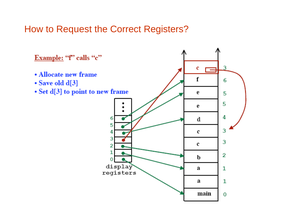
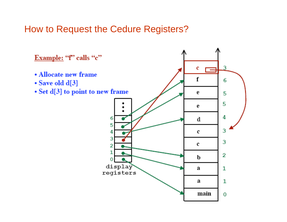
Correct: Correct -> Cedure (126, 29)
